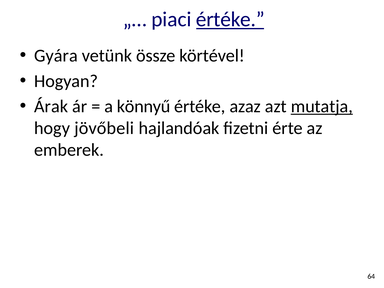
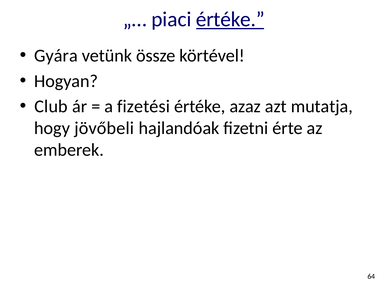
Árak: Árak -> Club (51, 106)
könnyű: könnyű -> fizetési (144, 106)
mutatja underline: present -> none (322, 106)
